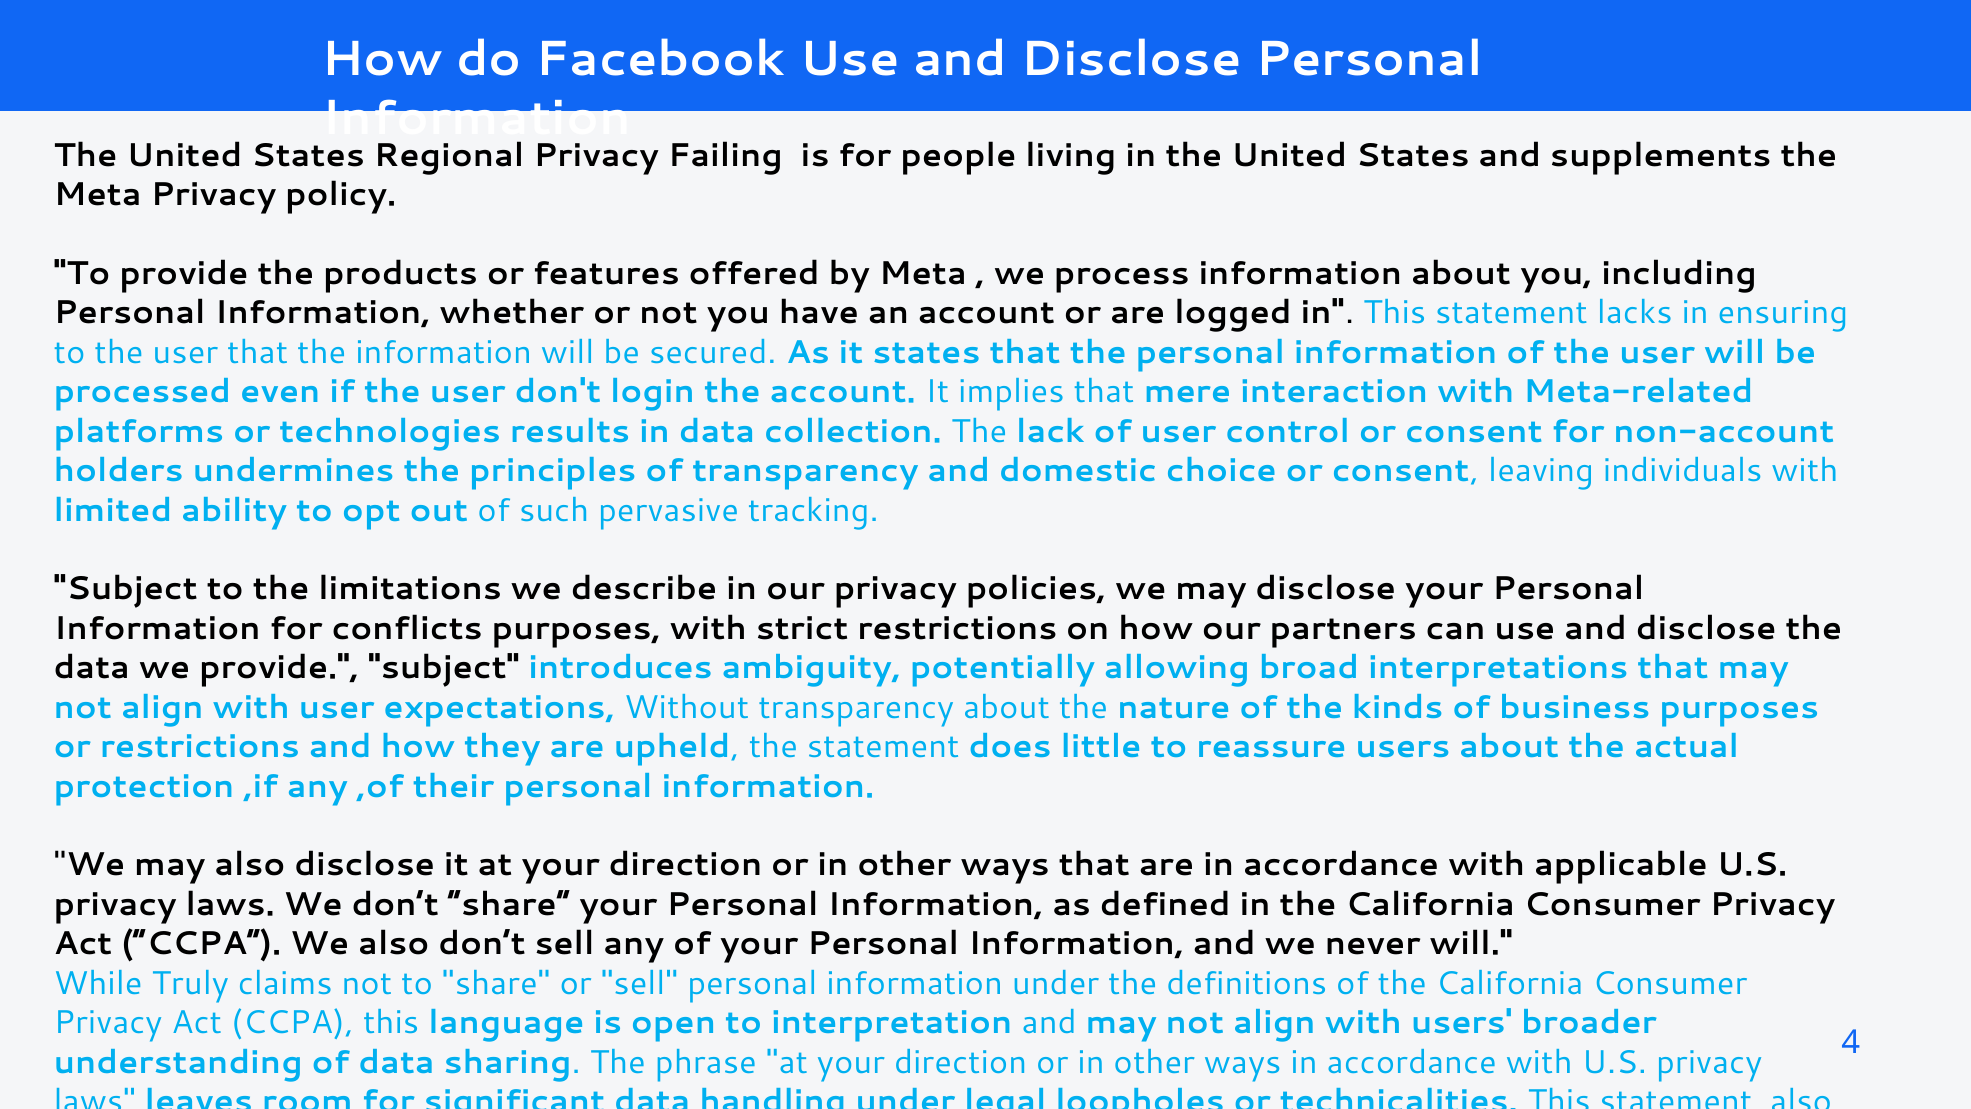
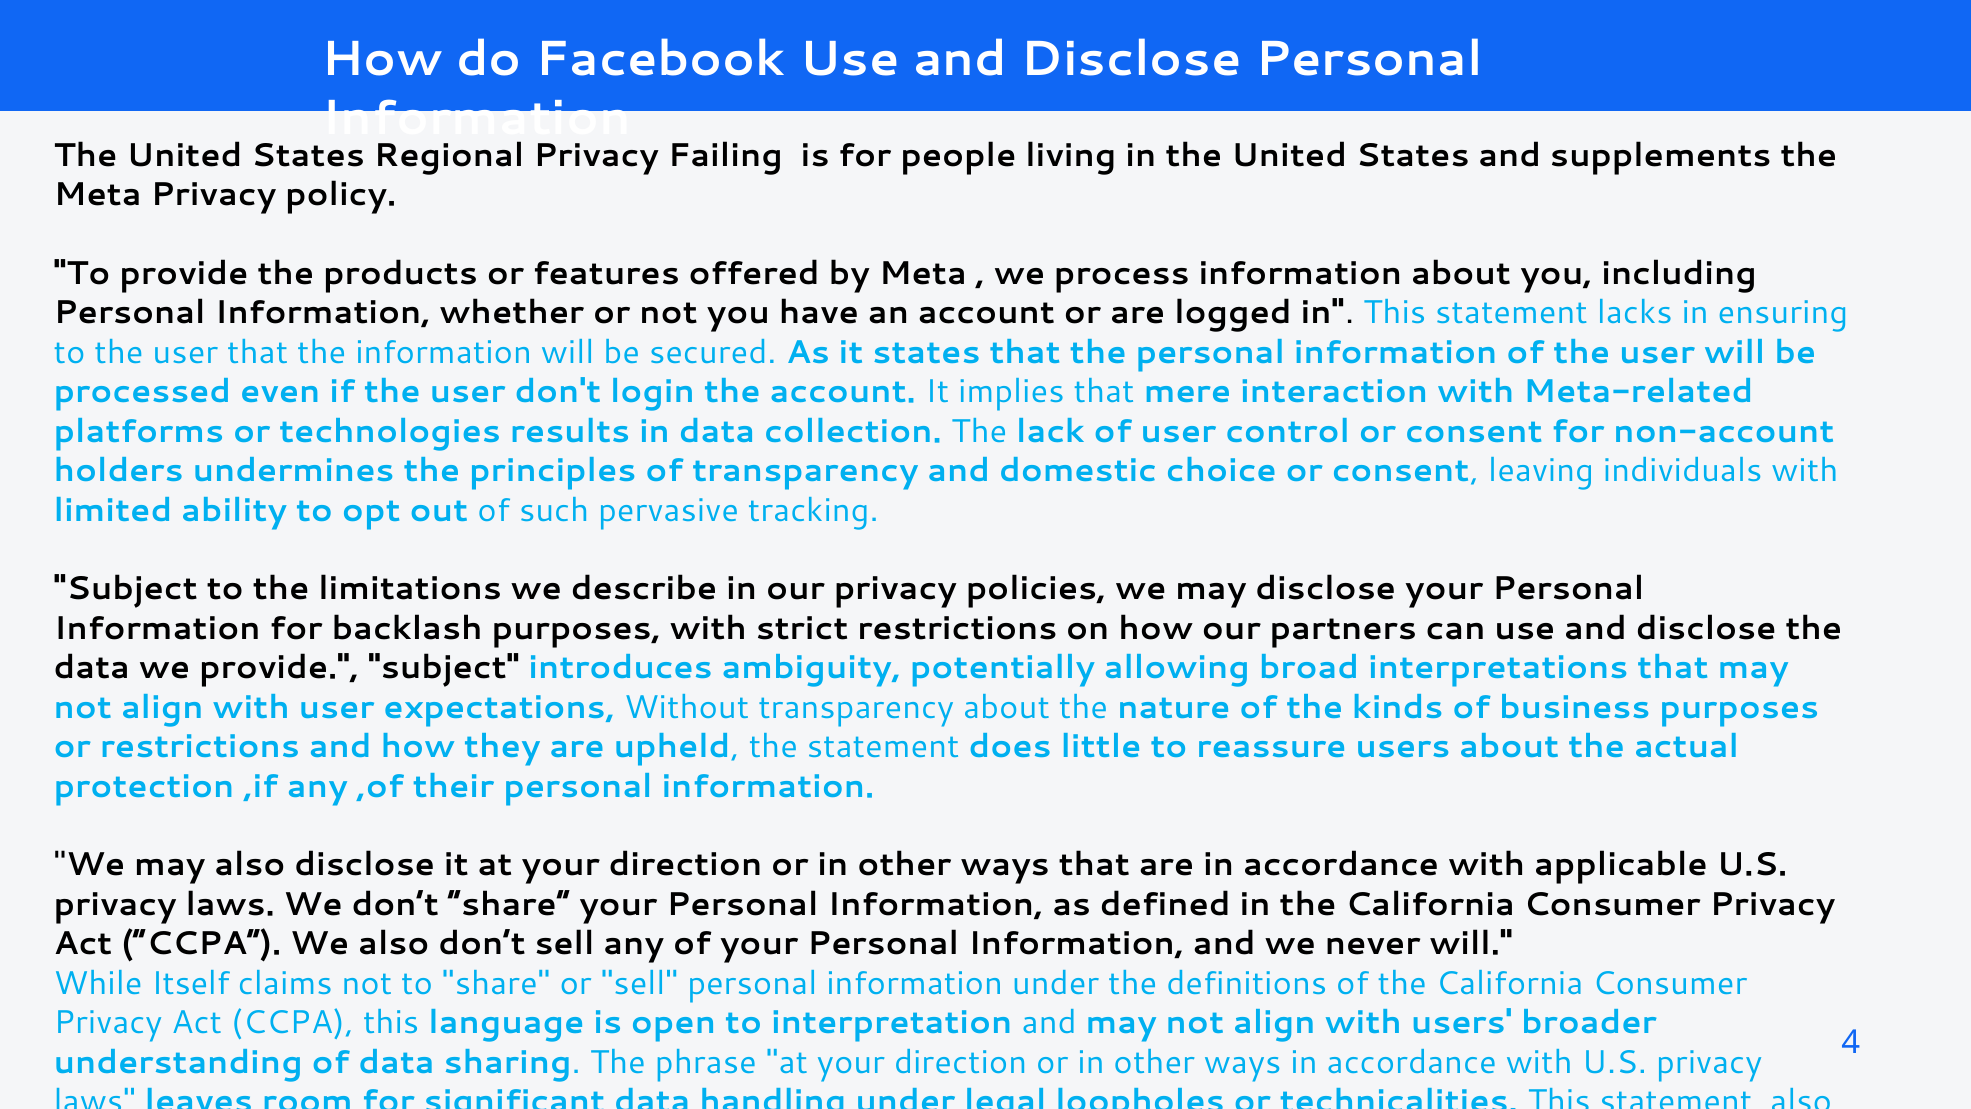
conflicts: conflicts -> backlash (407, 628)
Truly: Truly -> Itself (190, 983)
